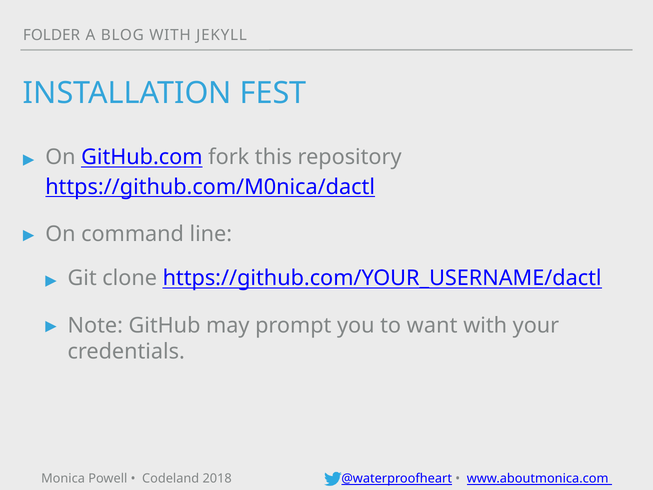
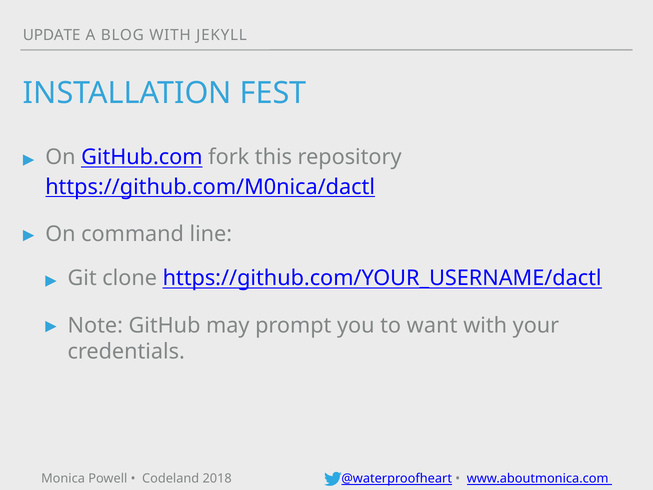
FOLDER: FOLDER -> UPDATE (52, 35)
